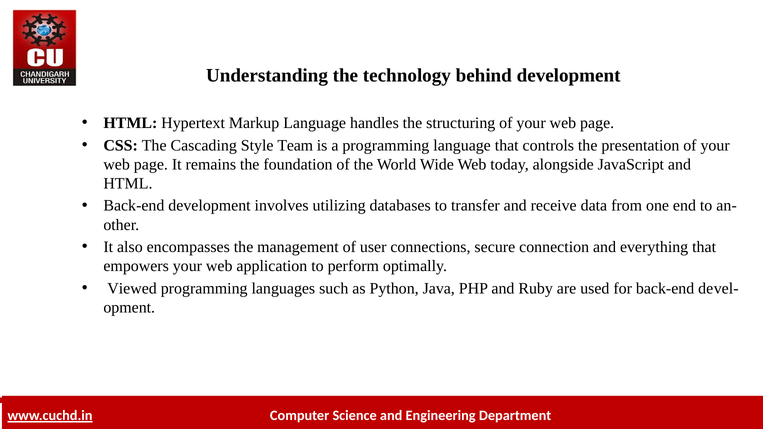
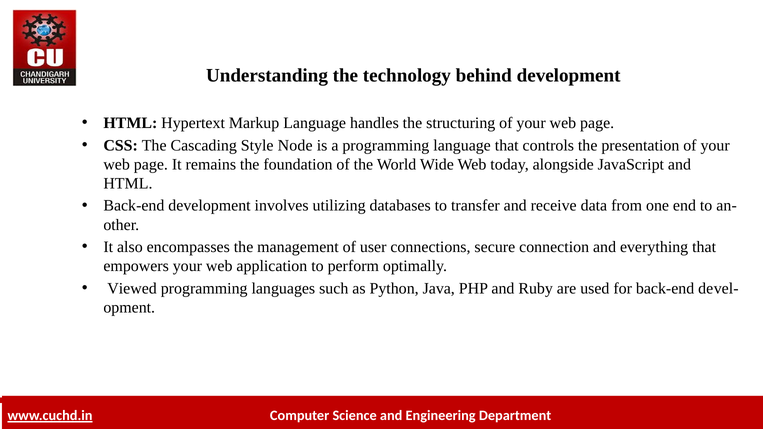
Team: Team -> Node (295, 145)
